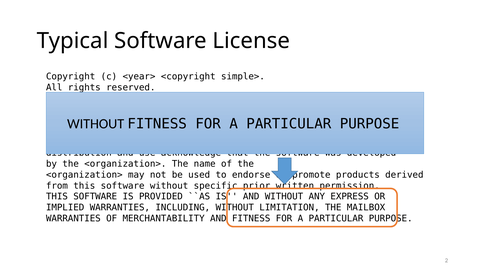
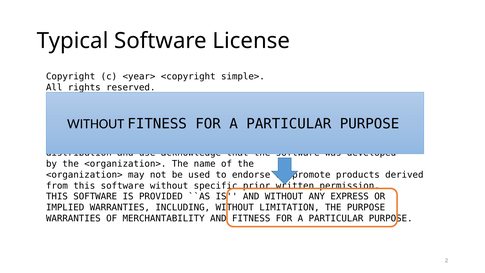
THE MAILBOX: MAILBOX -> PURPOSE (366, 207)
